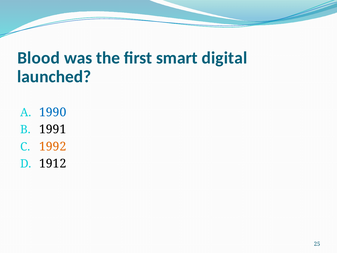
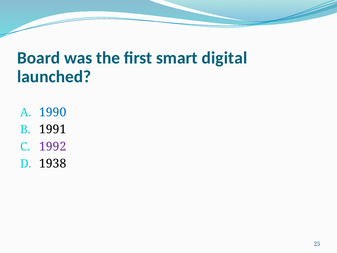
Blood: Blood -> Board (39, 58)
1992 colour: orange -> purple (53, 146)
1912: 1912 -> 1938 (53, 163)
